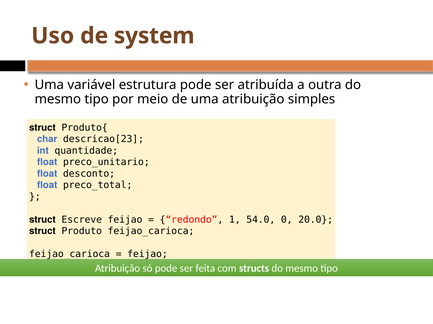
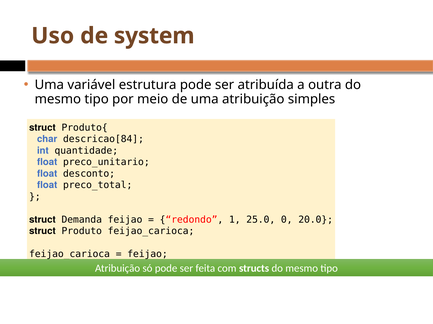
descricao[23: descricao[23 -> descricao[84 (103, 139)
Escreve: Escreve -> Demanda (82, 220)
54.0: 54.0 -> 25.0 (261, 220)
